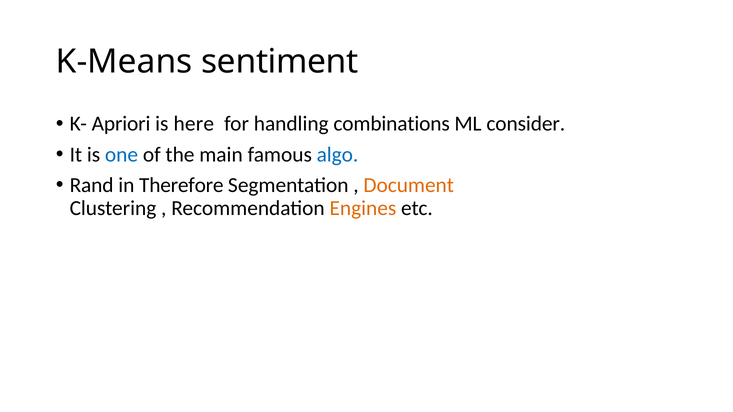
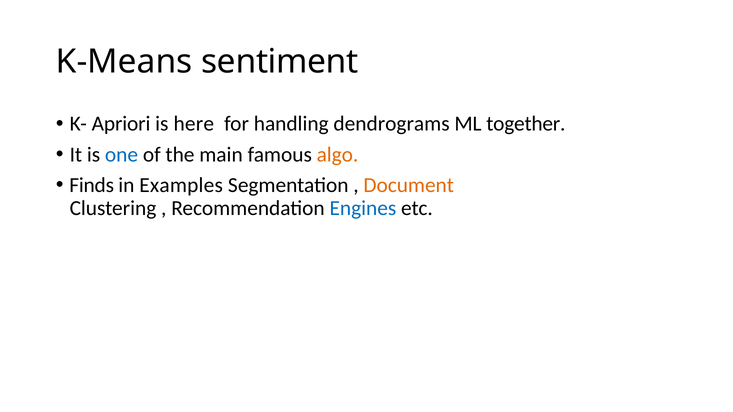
combinations: combinations -> dendrograms (392, 124)
consider: consider -> together (526, 124)
algo colour: blue -> orange (337, 155)
Rand: Rand -> Finds (92, 185)
Therefore: Therefore -> Examples (181, 185)
Engines colour: orange -> blue (363, 208)
